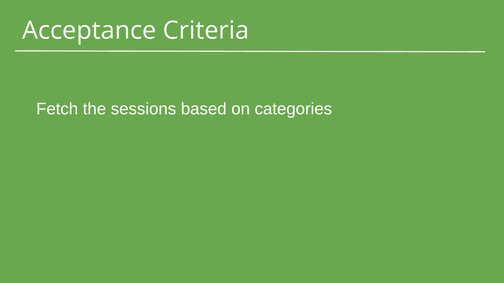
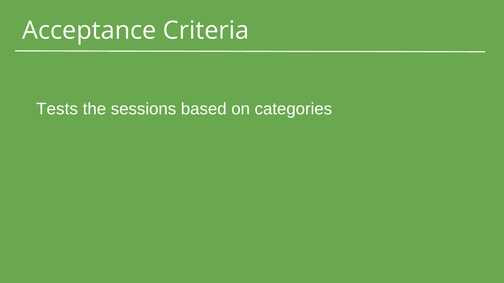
Fetch: Fetch -> Tests (57, 109)
